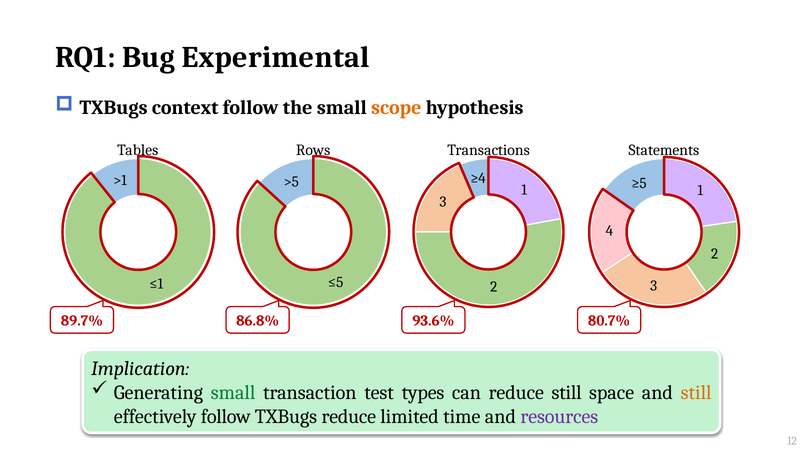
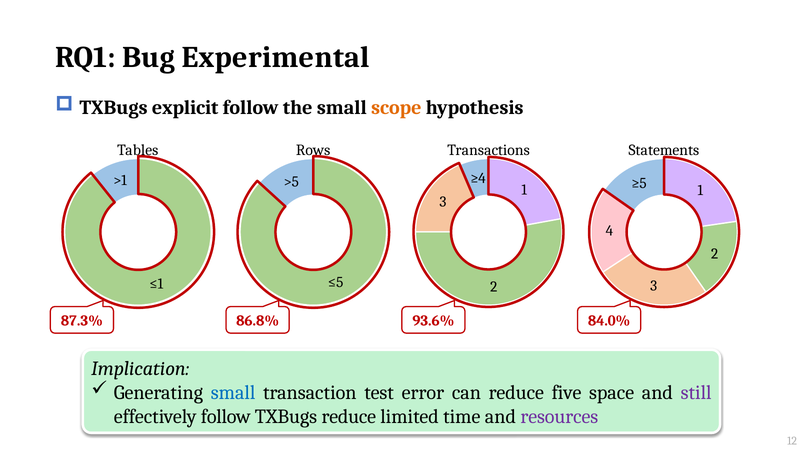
context: context -> explicit (185, 107)
89.7%: 89.7% -> 87.3% (82, 321)
80.7%: 80.7% -> 84.0% (609, 321)
small colour: green -> blue (233, 392)
types: types -> error (423, 392)
reduce still: still -> five (567, 392)
still colour: orange -> purple (696, 392)
